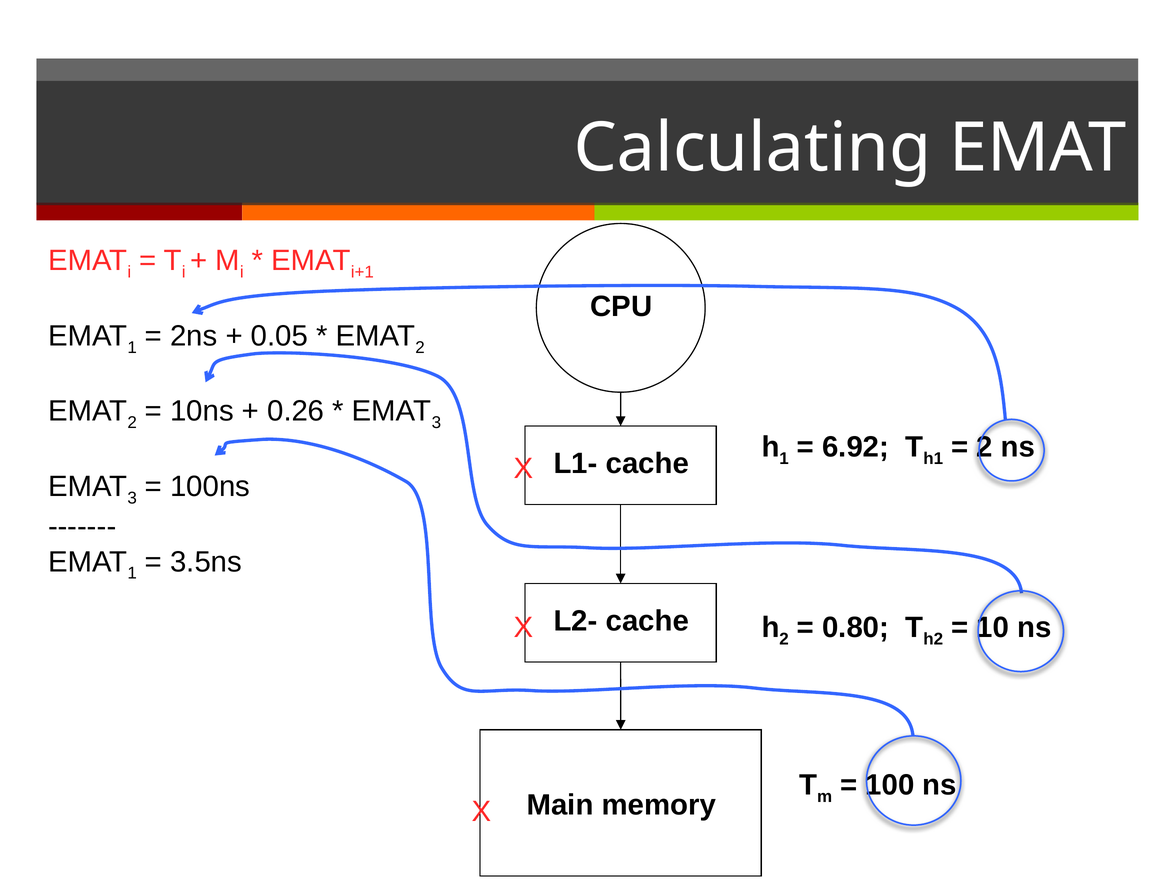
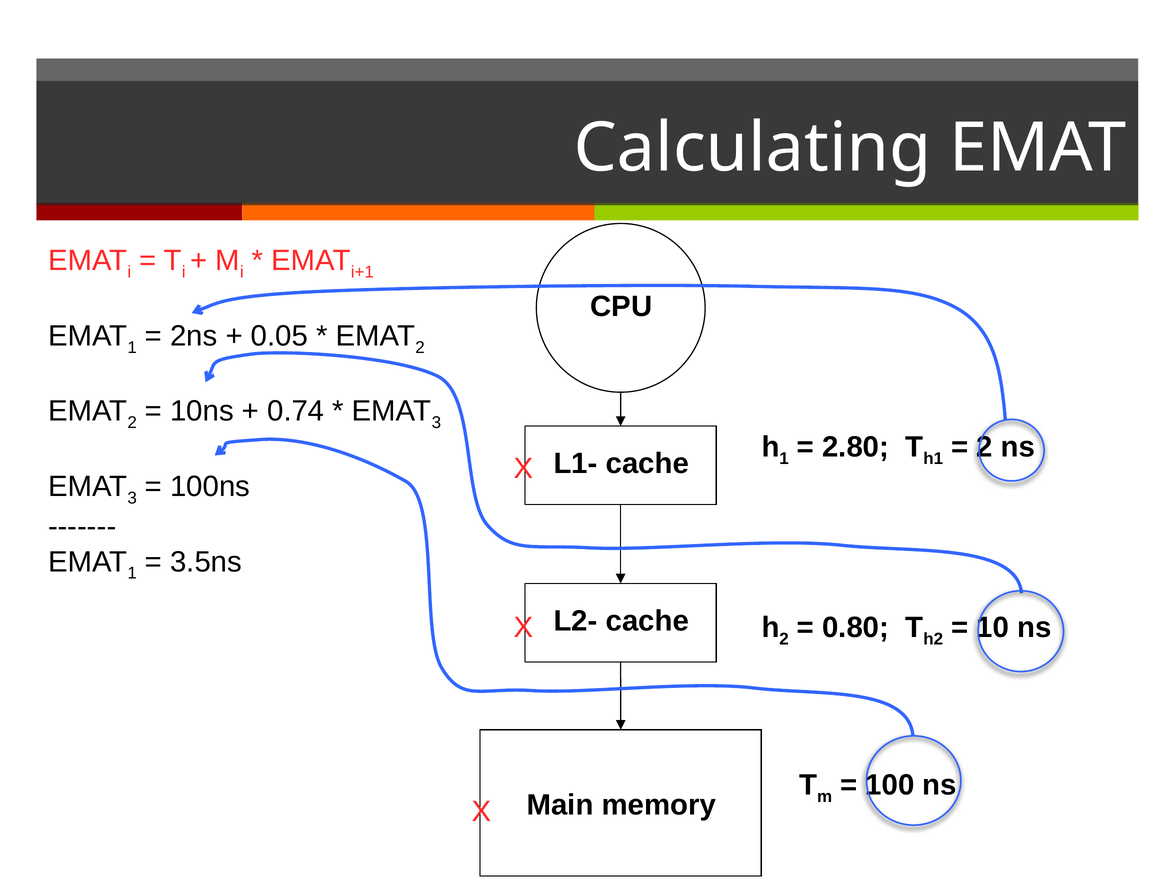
0.26: 0.26 -> 0.74 (296, 411)
6.92: 6.92 -> 2.80 (856, 447)
